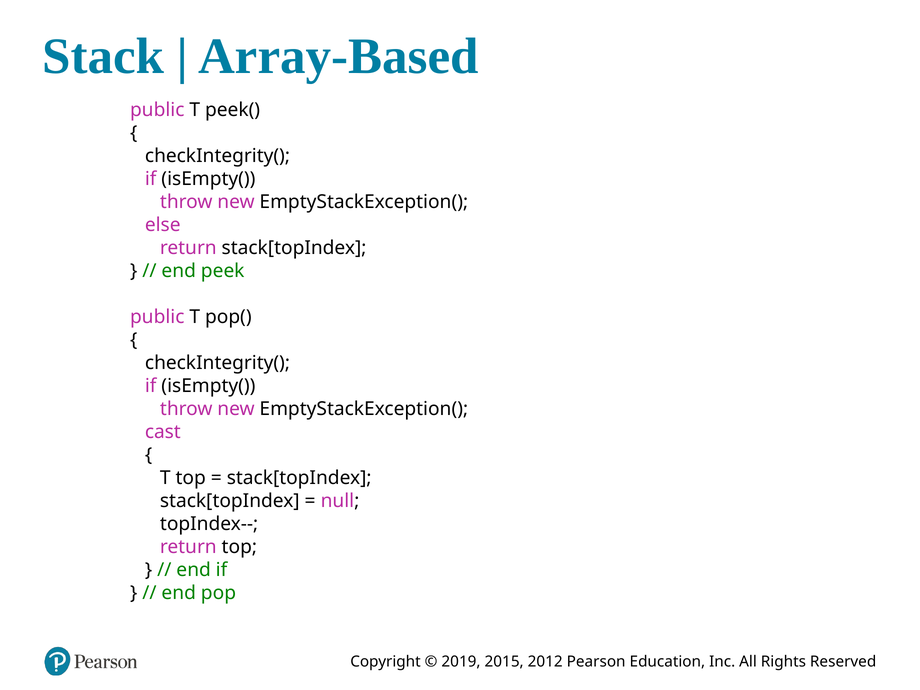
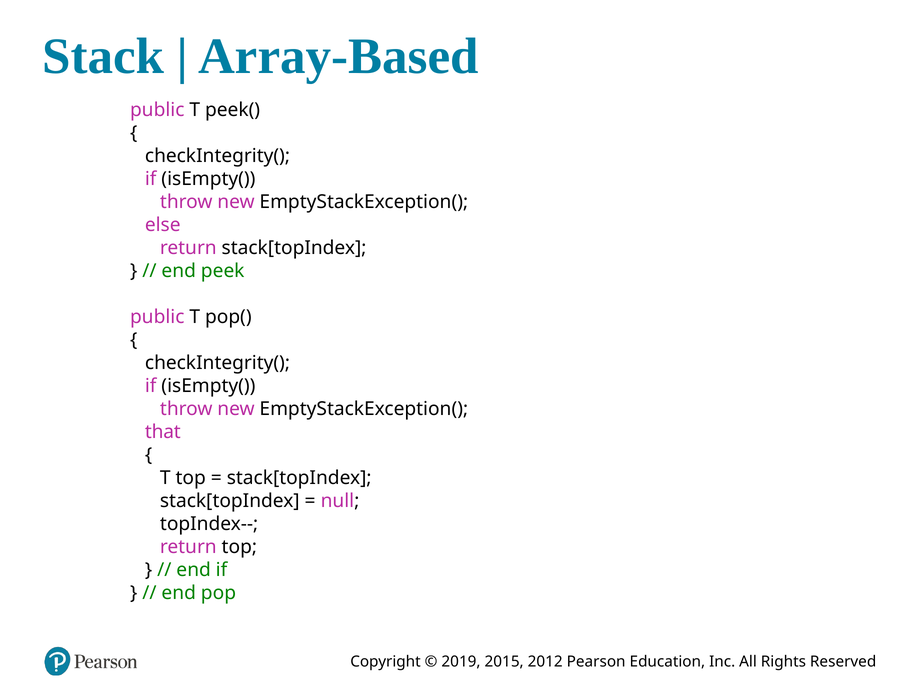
cast: cast -> that (163, 432)
